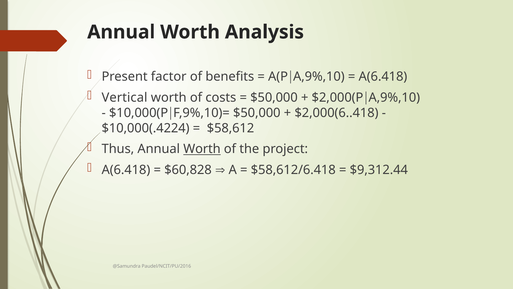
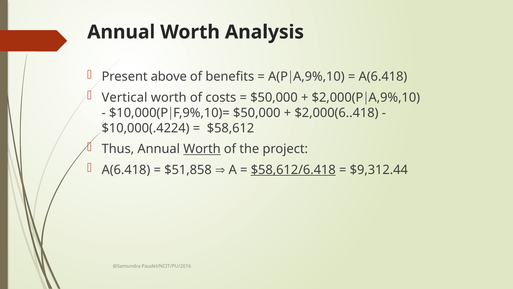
factor: factor -> above (169, 77)
$60,828: $60,828 -> $51,858 (188, 170)
$58,612/6.418 underline: none -> present (293, 170)
